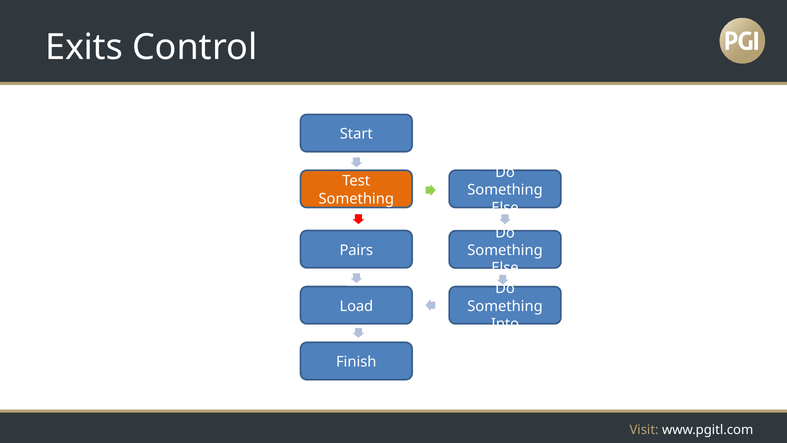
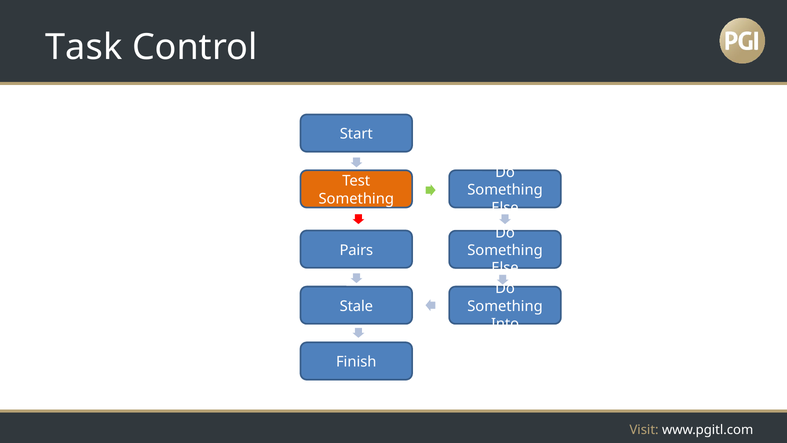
Exits: Exits -> Task (84, 48)
Load: Load -> Stale (356, 306)
